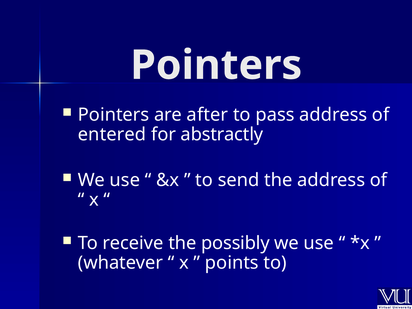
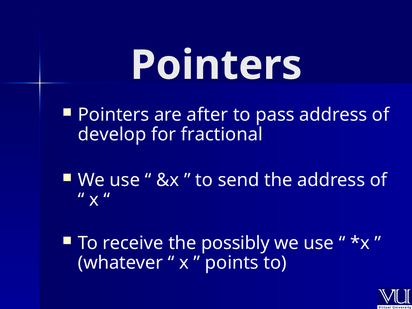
entered: entered -> develop (112, 135)
abstractly: abstractly -> fractional (222, 135)
